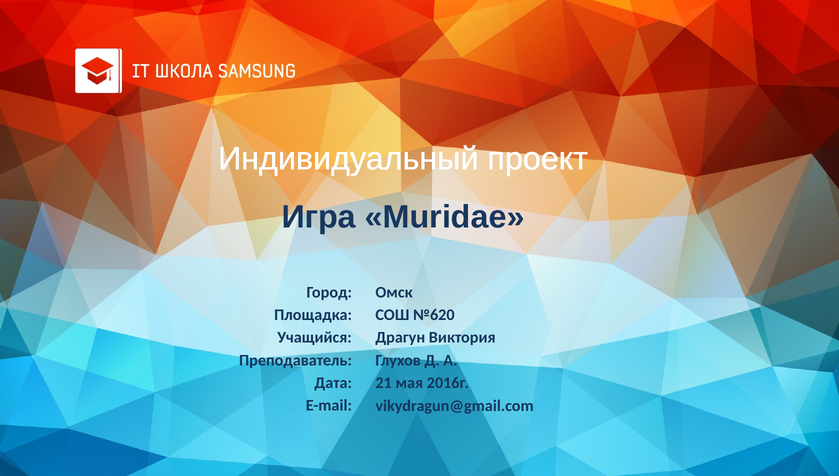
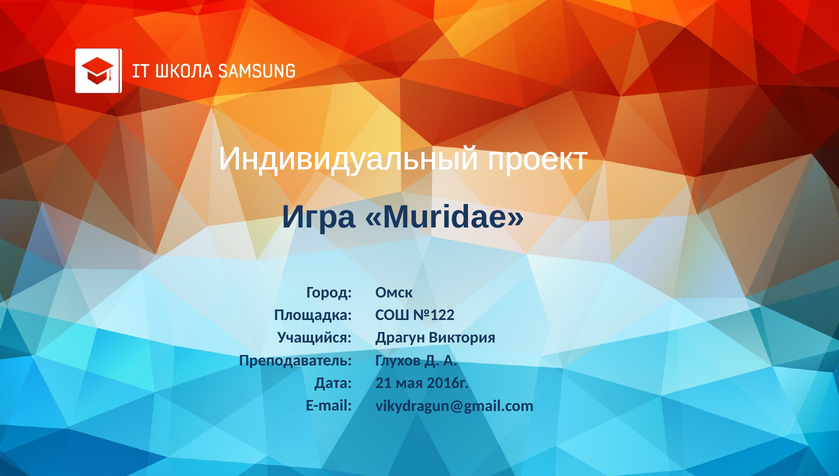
№620: №620 -> №122 (434, 315)
